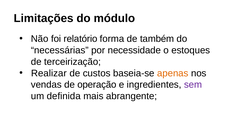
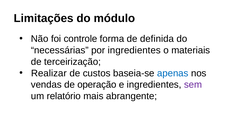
relatório: relatório -> controle (80, 39)
também: também -> definida (157, 39)
por necessidade: necessidade -> ingredientes (134, 50)
estoques: estoques -> materiais (191, 50)
apenas colour: orange -> blue (173, 73)
definida: definida -> relatório (64, 96)
